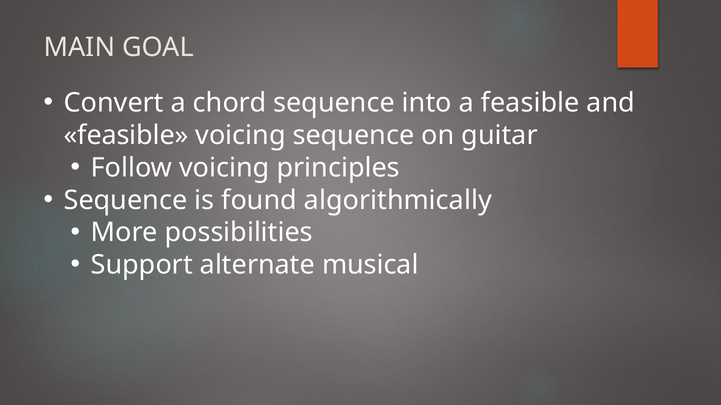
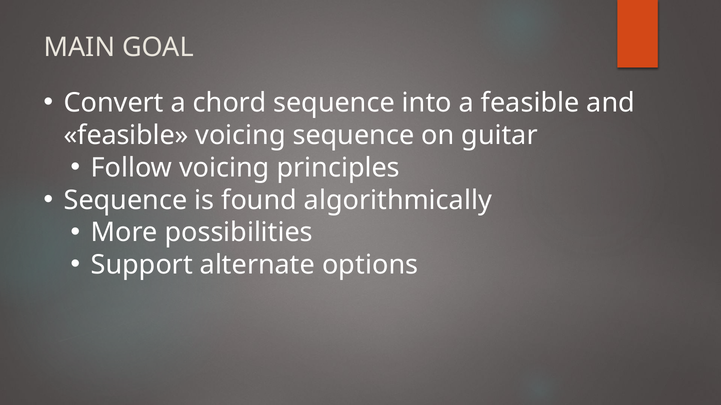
musical: musical -> options (370, 265)
